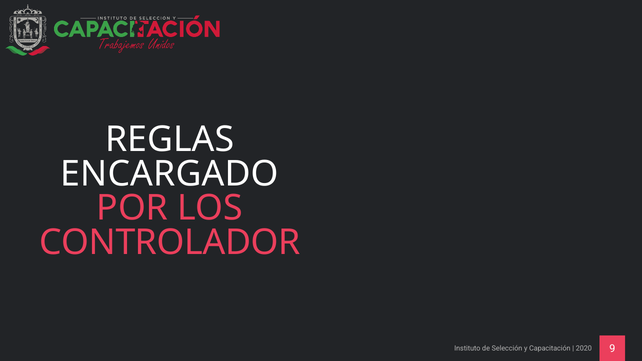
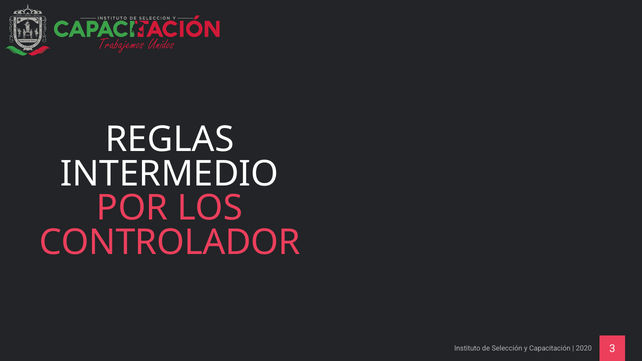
ENCARGADO: ENCARGADO -> INTERMEDIO (170, 174)
9: 9 -> 3 (612, 349)
